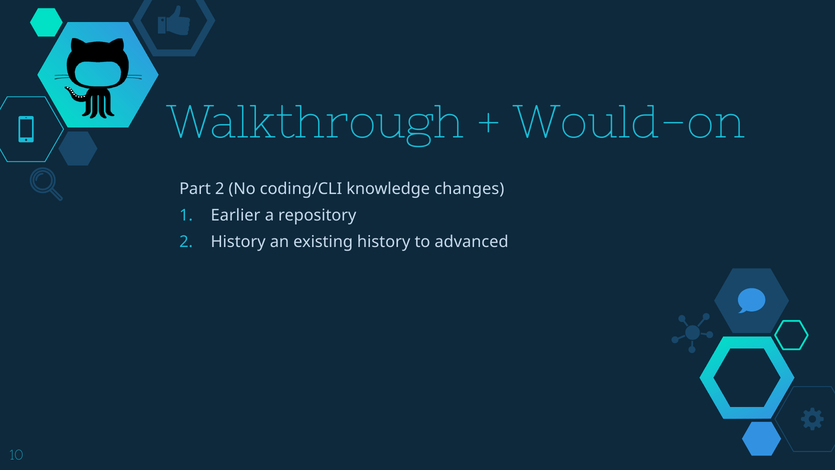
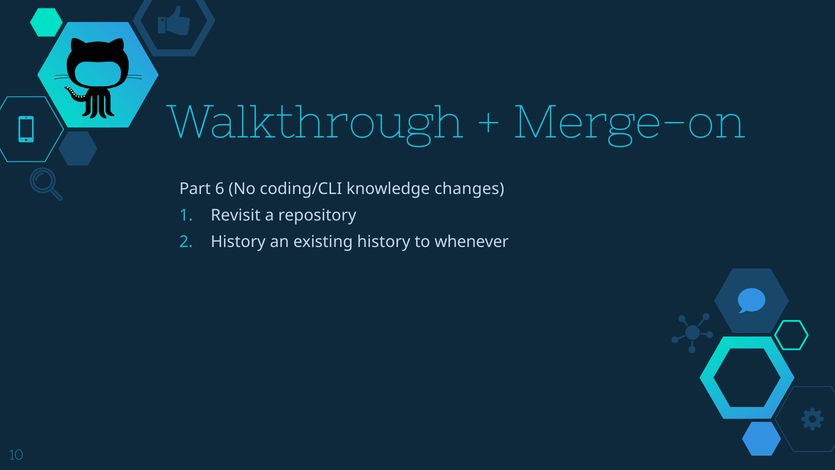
Would-on: Would-on -> Merge-on (629, 122)
Part 2: 2 -> 6 (220, 189)
Earlier: Earlier -> Revisit (236, 215)
advanced: advanced -> whenever (472, 242)
